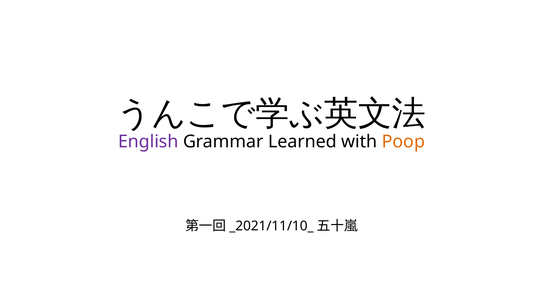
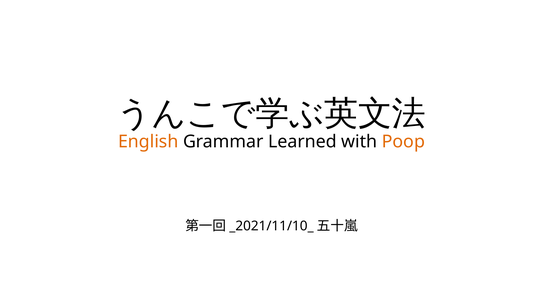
English colour: purple -> orange (148, 142)
